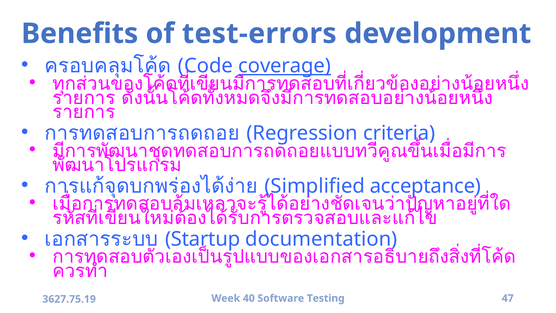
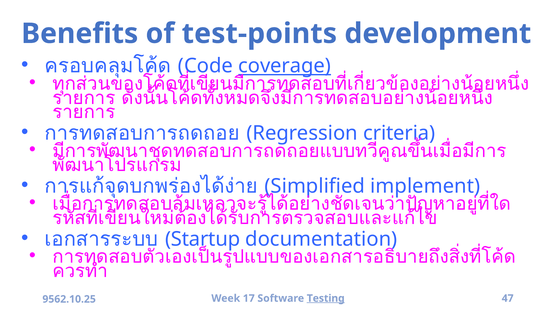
test-errors: test-errors -> test-points (259, 34)
acceptance: acceptance -> implement (425, 186)
40: 40 -> 17 (249, 298)
Testing underline: none -> present (326, 298)
3627.75.19: 3627.75.19 -> 9562.10.25 (69, 299)
